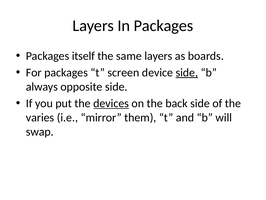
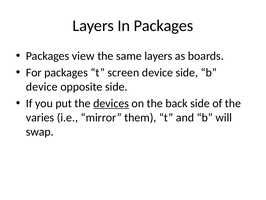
itself: itself -> view (83, 56)
side underline: present -> none (187, 72)
always: always -> device (42, 87)
